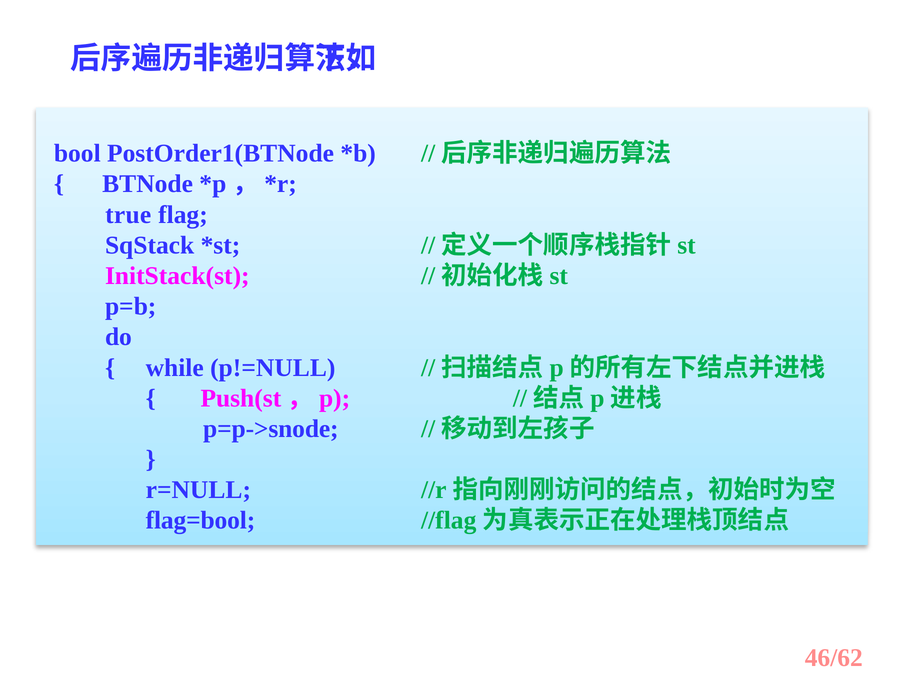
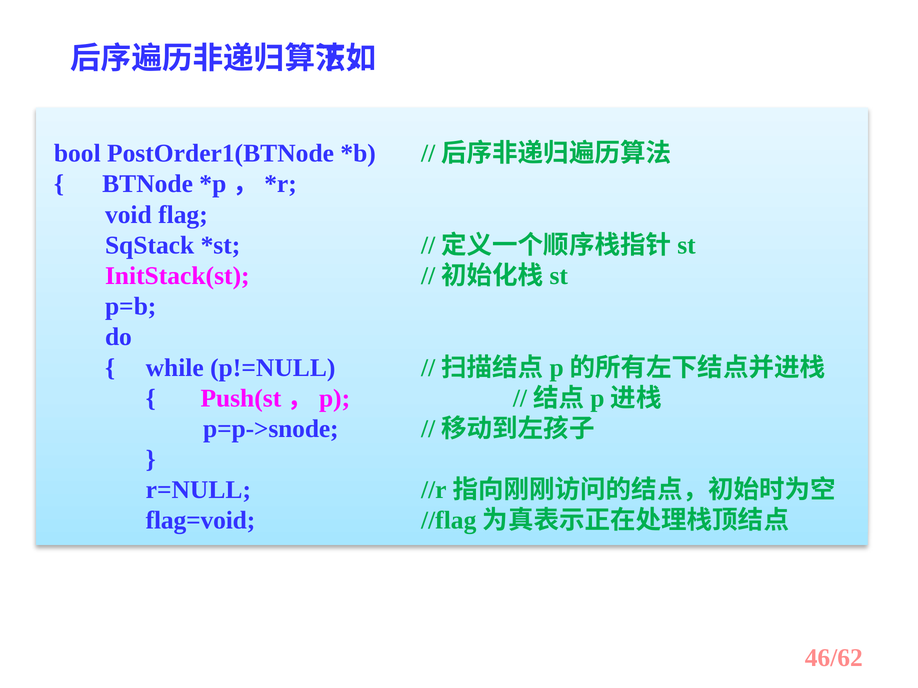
true: true -> void (128, 215)
flag=bool: flag=bool -> flag=void (200, 521)
